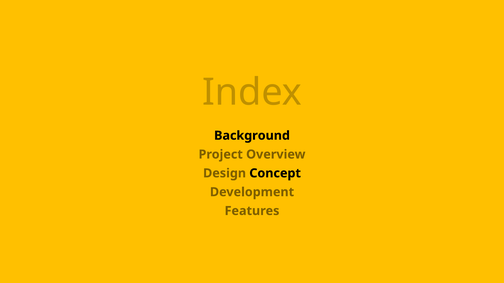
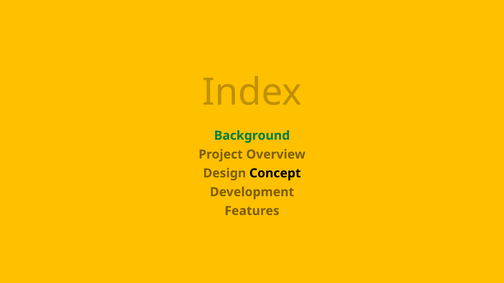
Background colour: black -> green (252, 136)
